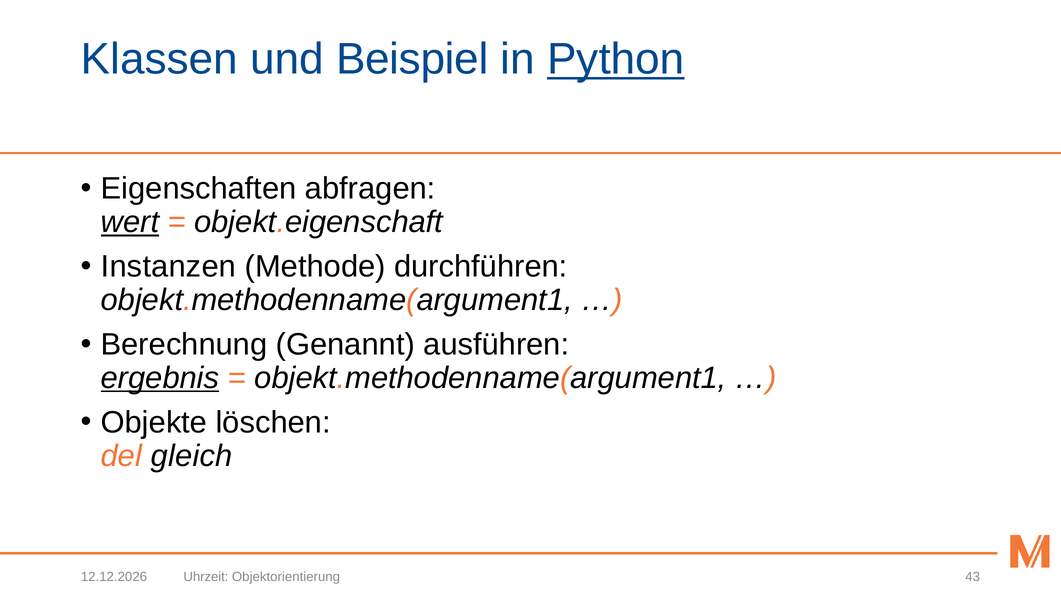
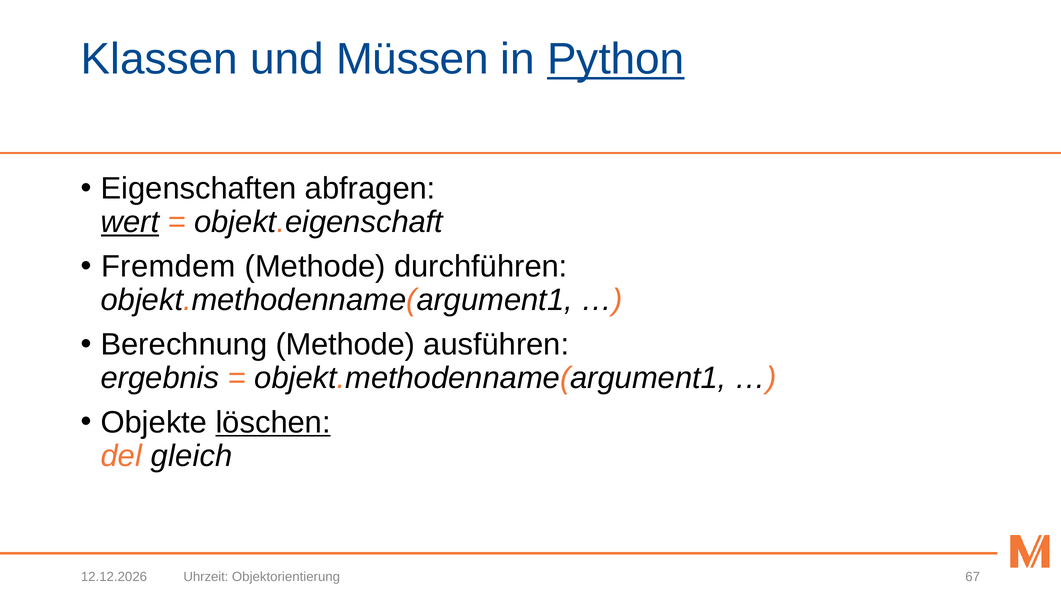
Beispiel: Beispiel -> Müssen (412, 59)
Instanzen: Instanzen -> Fremdem (168, 267)
Berechnung Genannt: Genannt -> Methode (345, 344)
ergebnis underline: present -> none (160, 378)
löschen underline: none -> present (273, 422)
43: 43 -> 67 (973, 577)
